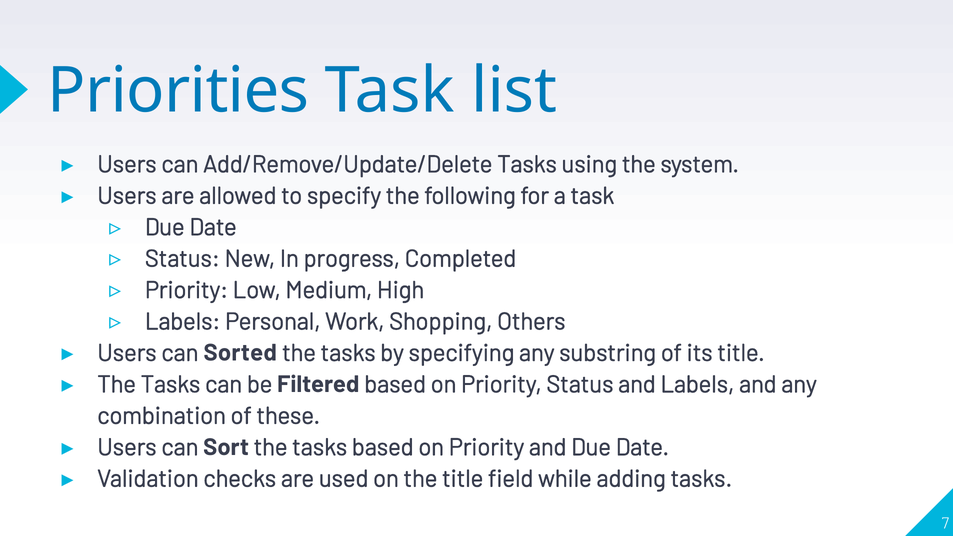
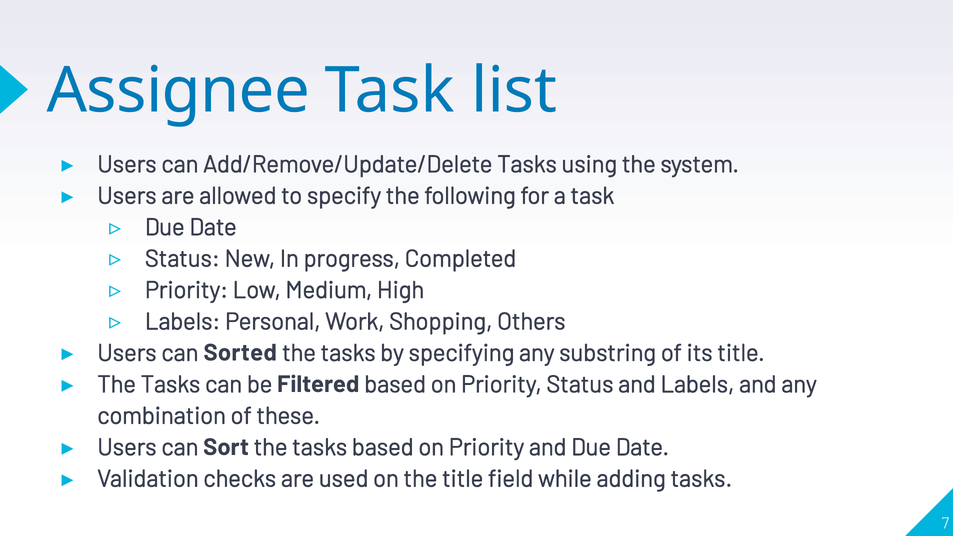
Priorities: Priorities -> Assignee (178, 91)
